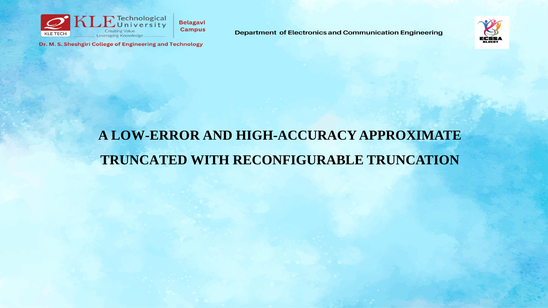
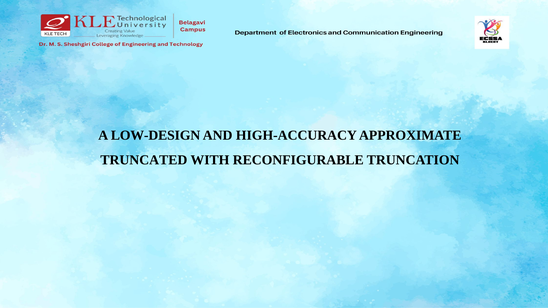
LOW-ERROR: LOW-ERROR -> LOW-DESIGN (156, 135)
